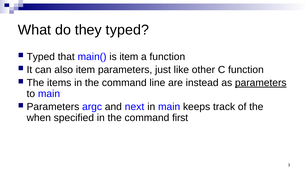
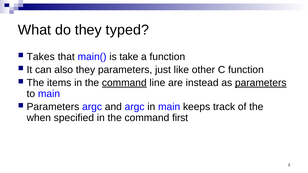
Typed: Typed -> Takes (41, 57)
is item: item -> take (129, 57)
also item: item -> they (85, 70)
command underline: none -> present (124, 83)
and next: next -> argc (135, 107)
